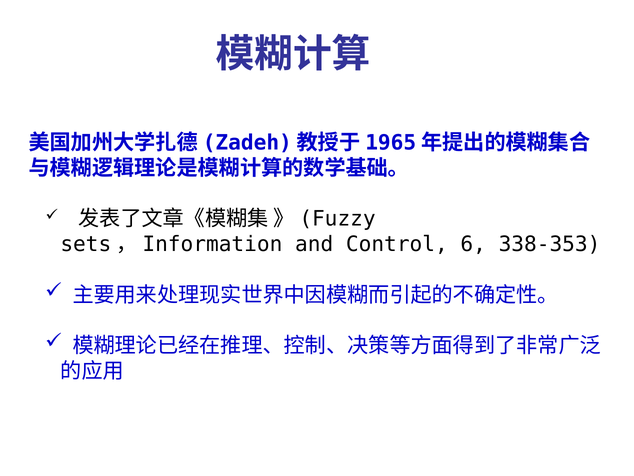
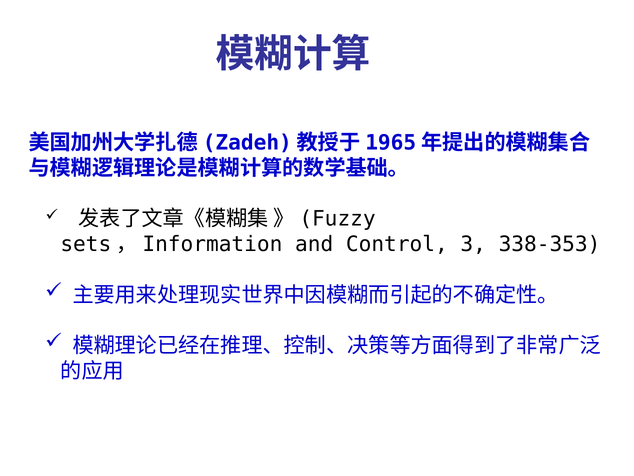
6: 6 -> 3 (473, 244)
